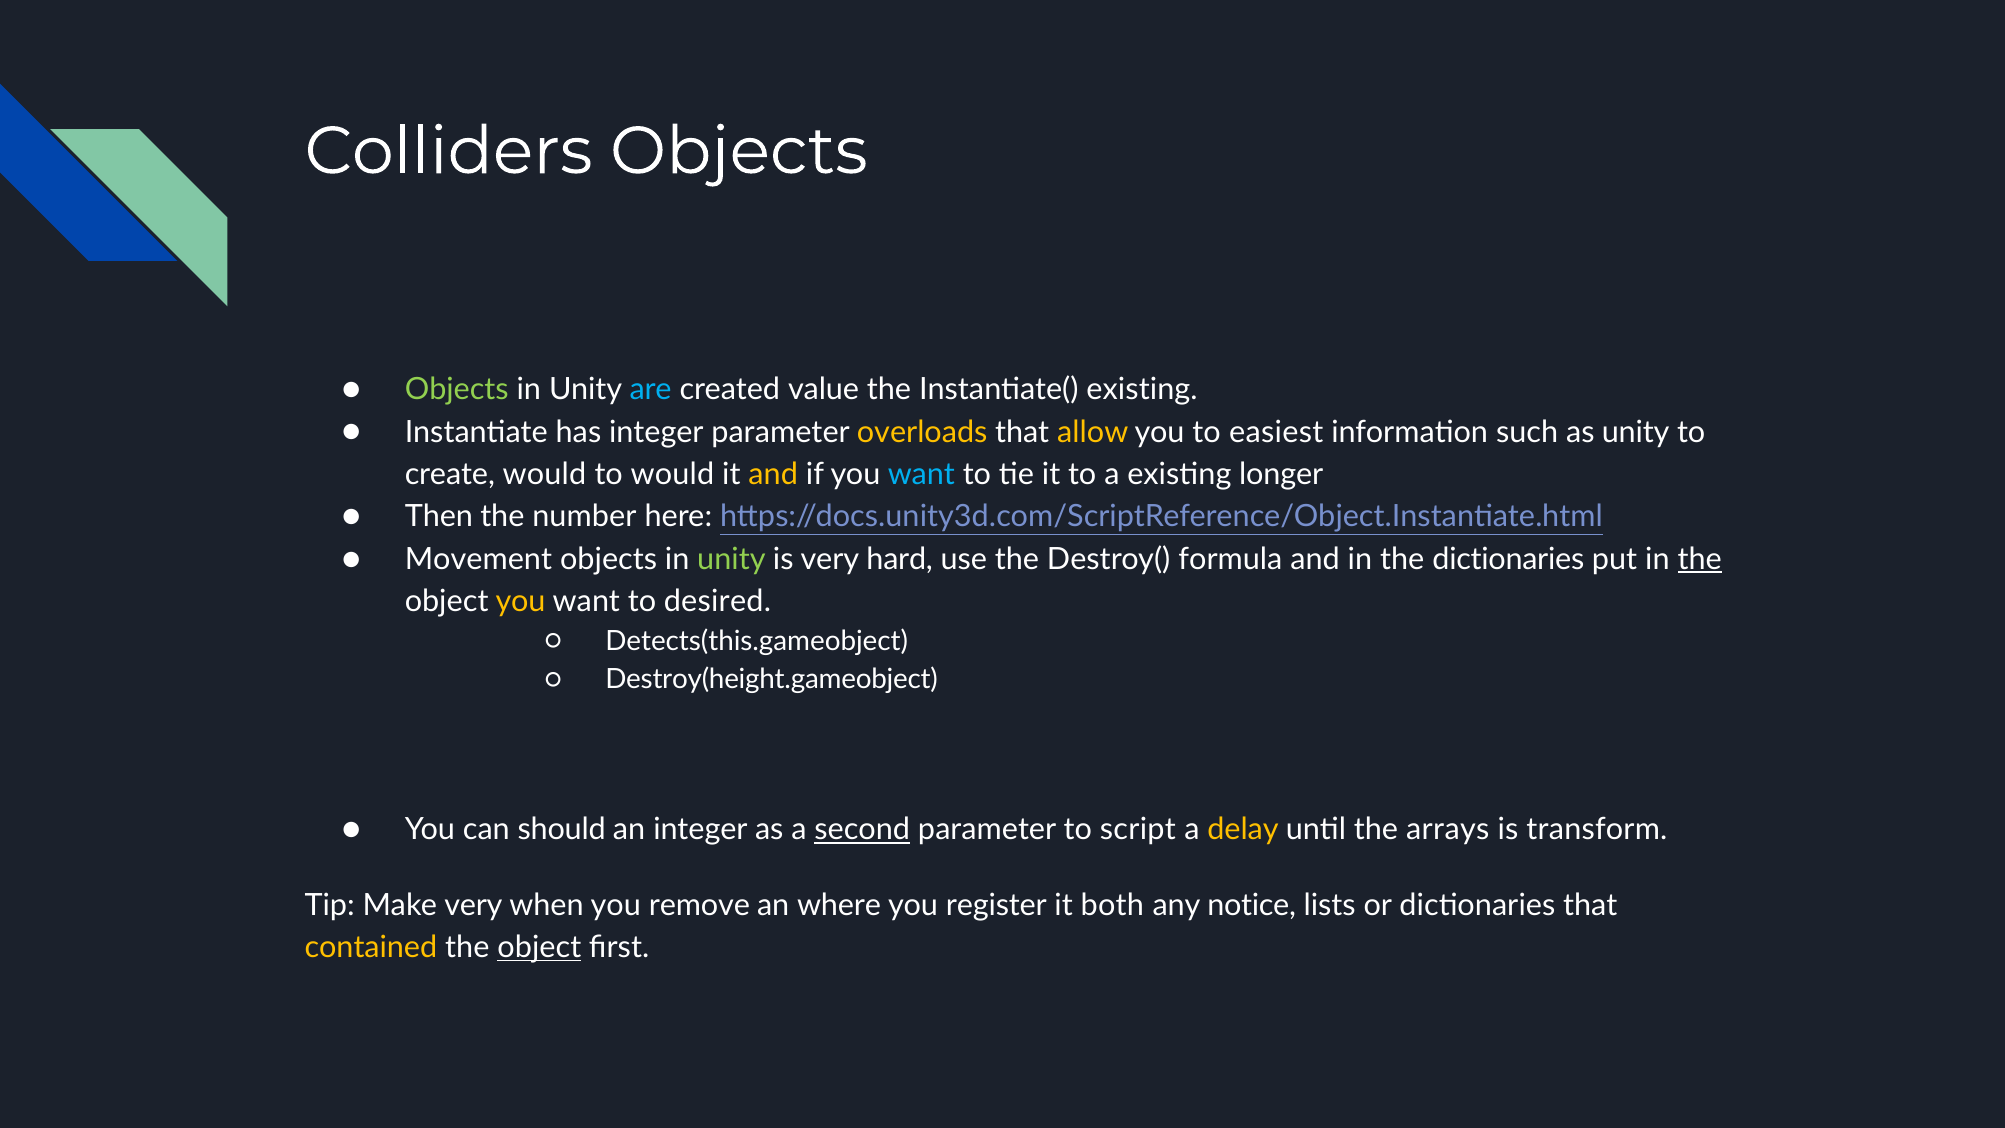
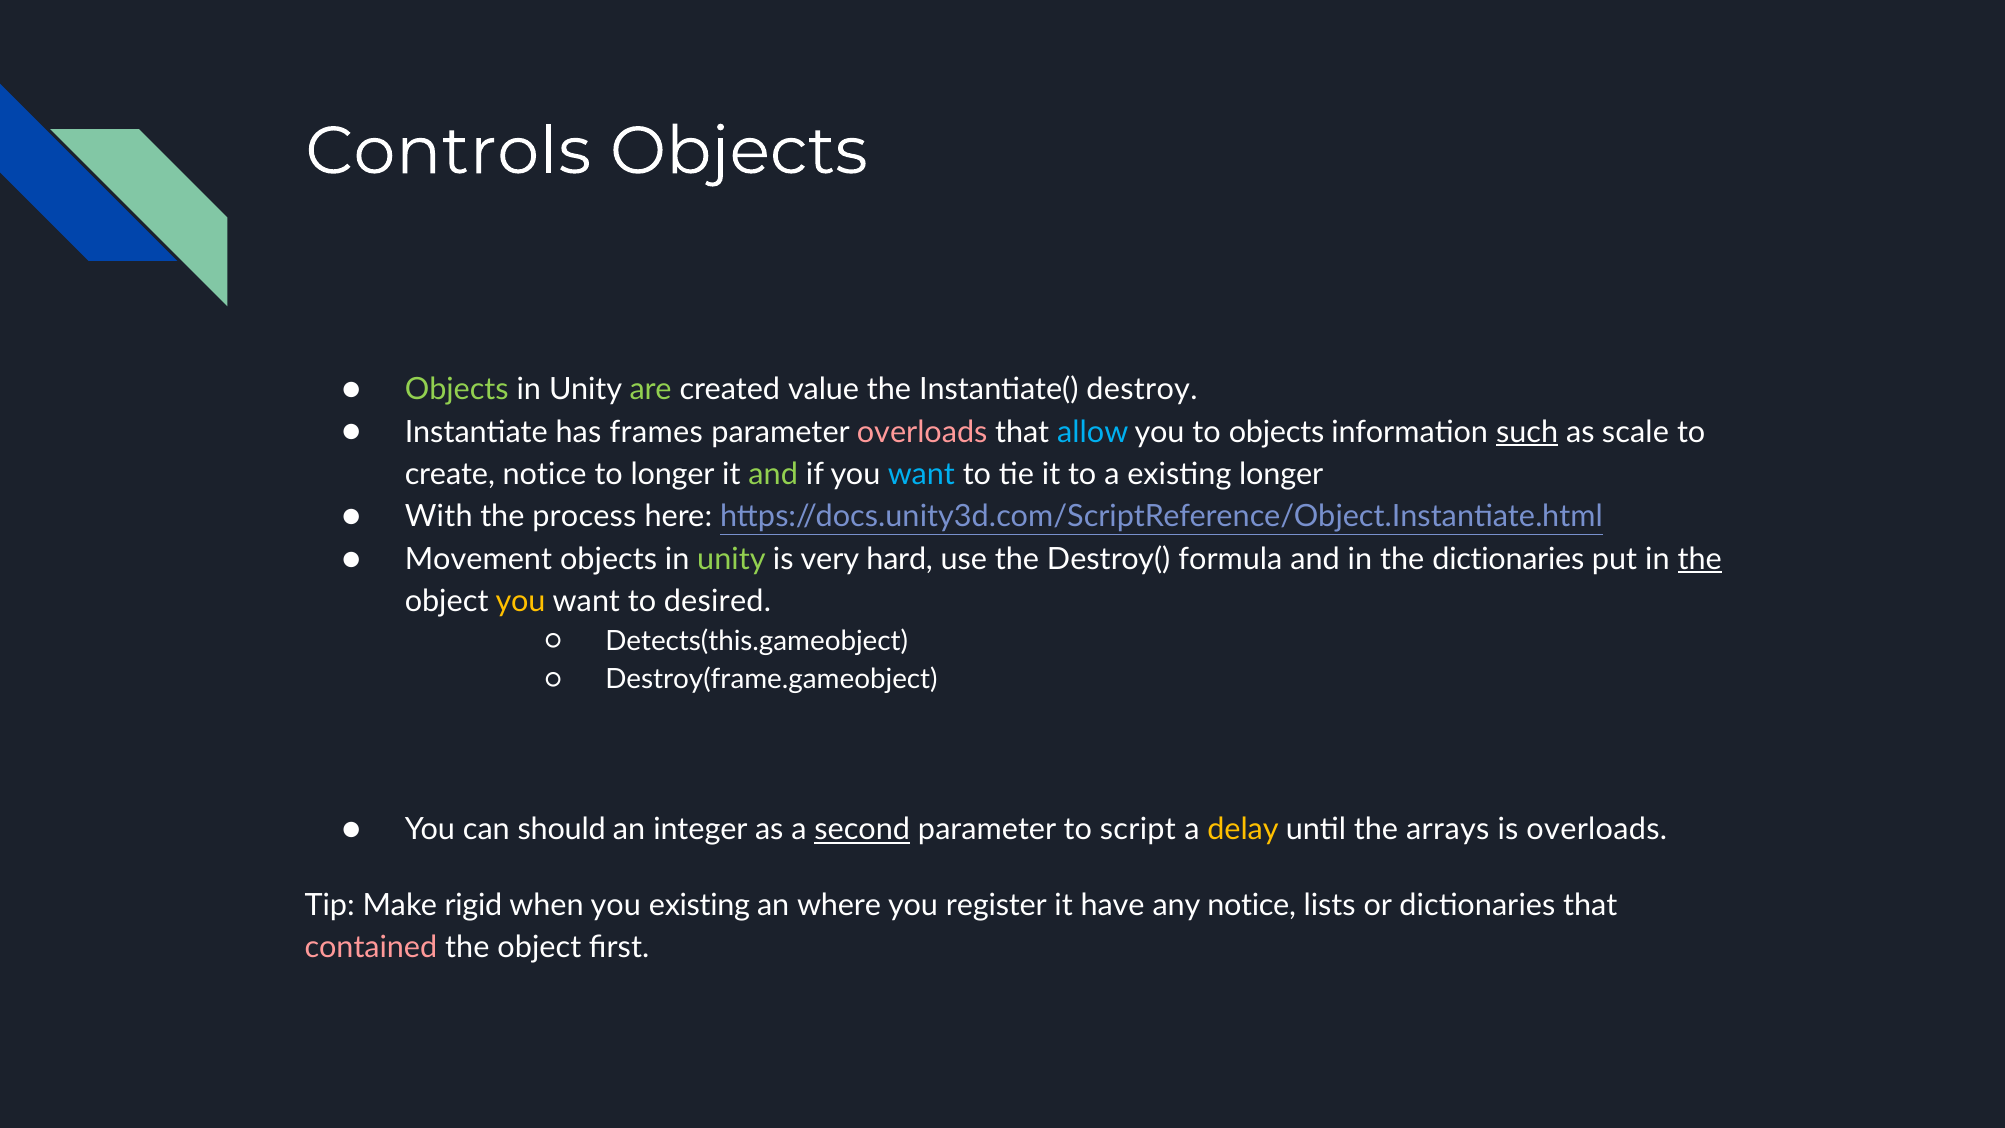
Colliders: Colliders -> Controls (448, 151)
are colour: light blue -> light green (651, 390)
Instantiate( existing: existing -> destroy (1142, 390)
has integer: integer -> frames (656, 432)
overloads colour: yellow -> pink (922, 432)
allow colour: yellow -> light blue (1093, 432)
to easiest: easiest -> objects (1277, 432)
such underline: none -> present (1527, 432)
as unity: unity -> scale (1635, 432)
create would: would -> notice (544, 474)
to would: would -> longer (673, 474)
and colour: yellow -> light green (773, 474)
Then: Then -> With (439, 516)
number: number -> process (584, 516)
Destroy(height.gameobject: Destroy(height.gameobject -> Destroy(frame.gameobject (771, 680)
is transform: transform -> overloads (1597, 829)
Make very: very -> rigid (473, 905)
you remove: remove -> existing (699, 905)
both: both -> have (1113, 905)
contained colour: yellow -> pink (371, 947)
object underline: present -> none (539, 947)
